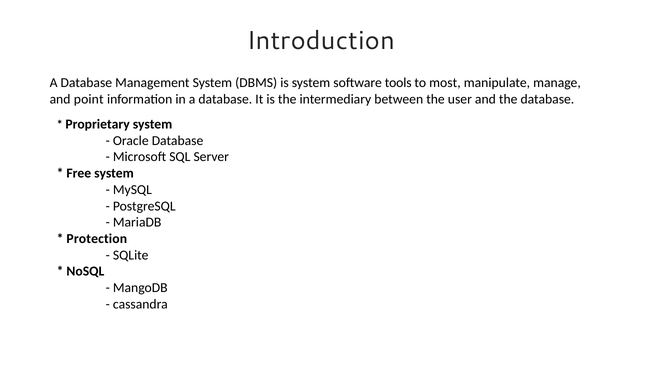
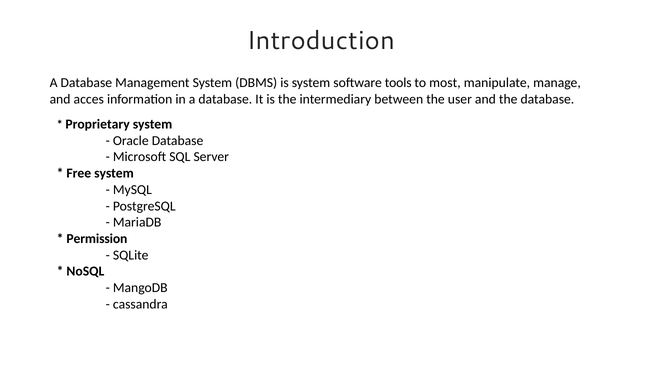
point: point -> acces (89, 99)
Protection: Protection -> Permission (97, 239)
